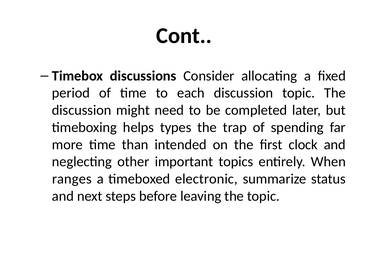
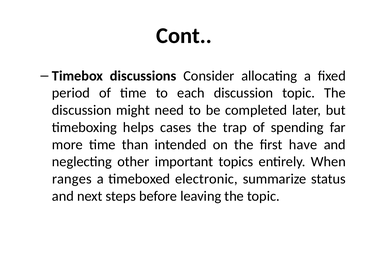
types: types -> cases (176, 127)
clock: clock -> have (303, 145)
